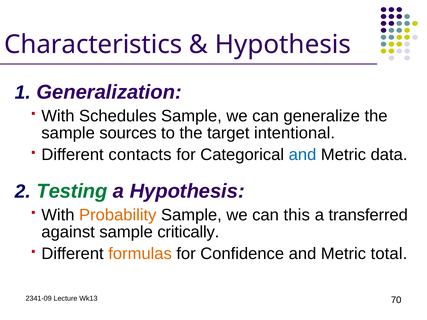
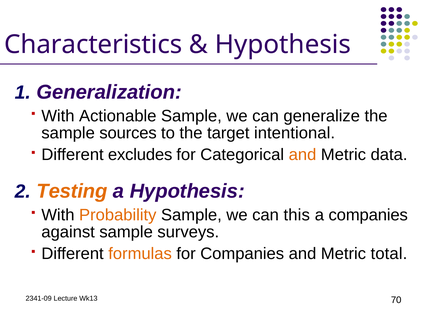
Schedules: Schedules -> Actionable (118, 116)
contacts: contacts -> excludes (140, 155)
and colour: blue -> orange (303, 155)
Testing colour: green -> orange (72, 191)
a transferred: transferred -> companies (368, 215)
critically: critically -> surveys (188, 232)
for Confidence: Confidence -> Companies (242, 254)
